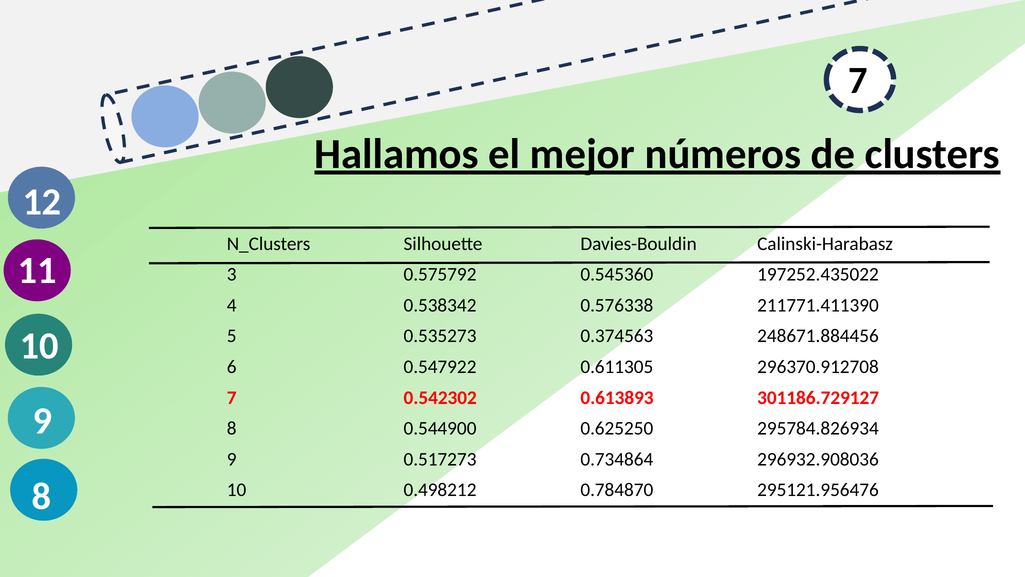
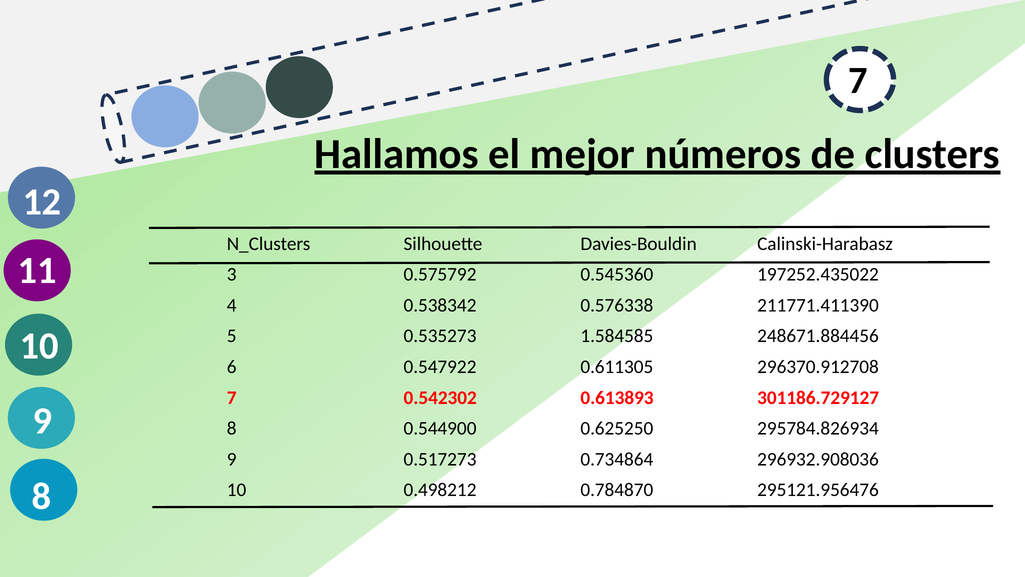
0.374563: 0.374563 -> 1.584585 (617, 336)
